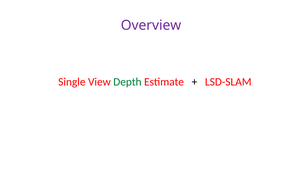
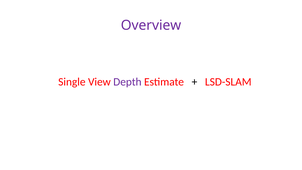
Depth colour: green -> purple (127, 82)
